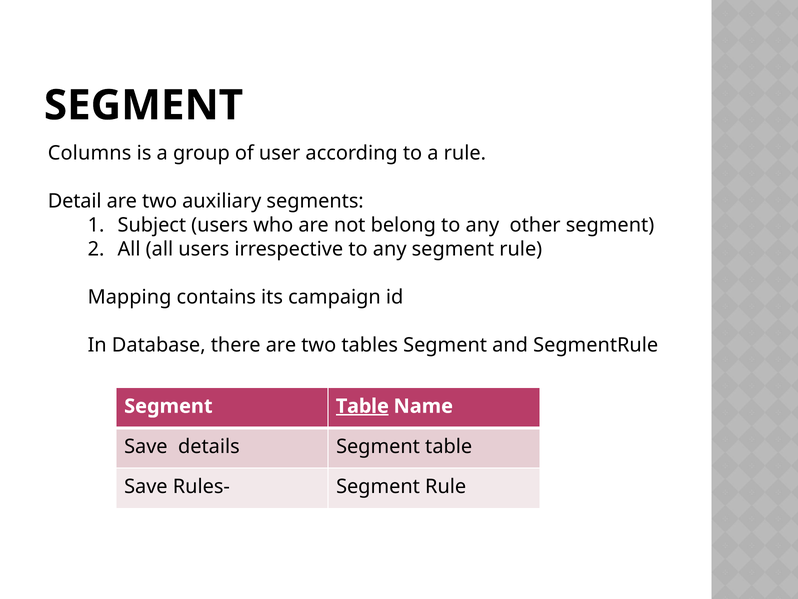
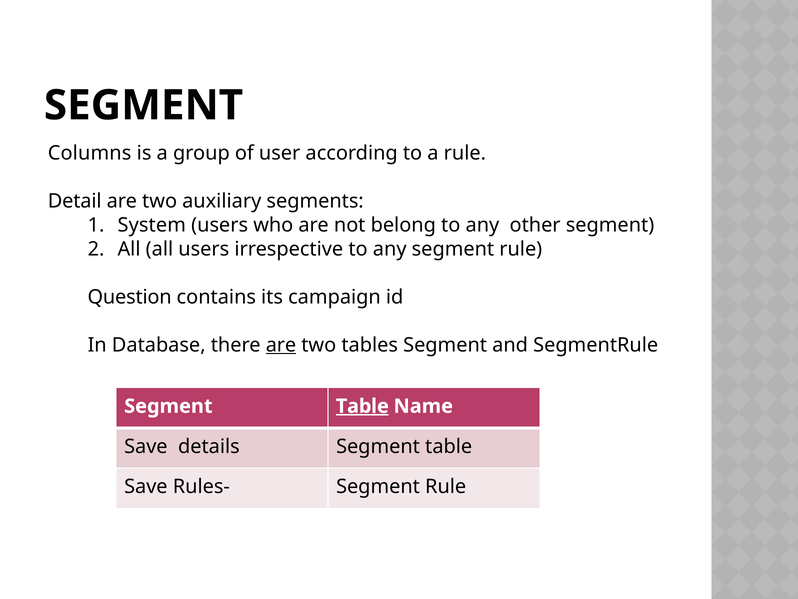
Subject: Subject -> System (152, 225)
Mapping: Mapping -> Question (130, 297)
are underline: none -> present (281, 345)
